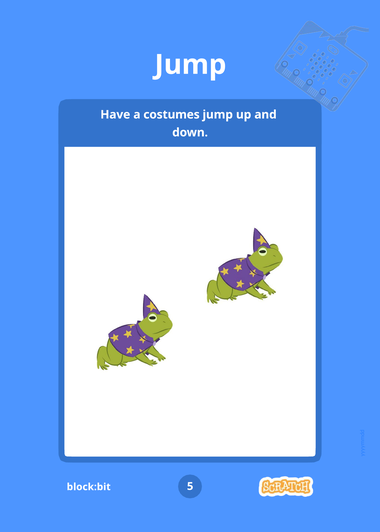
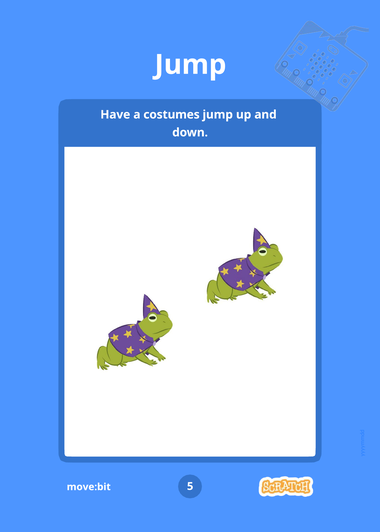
block:bit: block:bit -> move:bit (89, 487)
